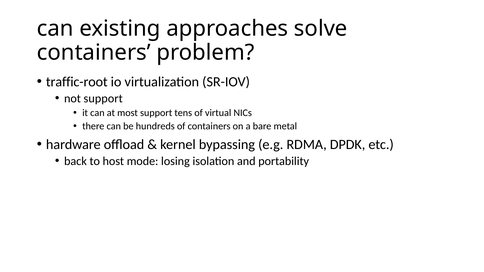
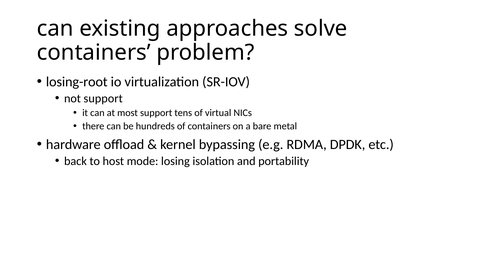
traffic-root: traffic-root -> losing-root (77, 82)
